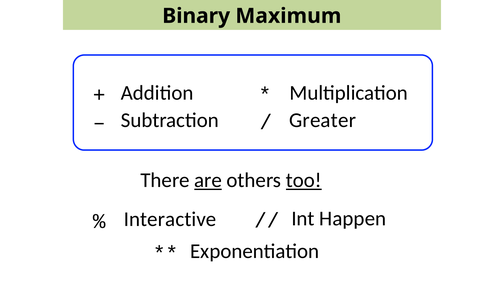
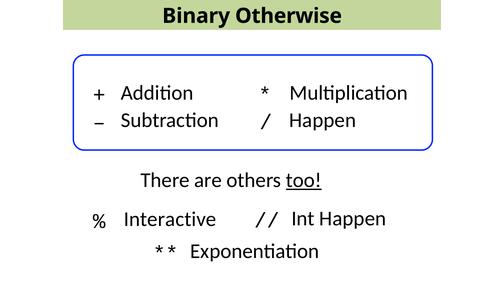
Maximum: Maximum -> Otherwise (289, 16)
Greater: Greater -> Happen (323, 120)
are underline: present -> none (208, 180)
